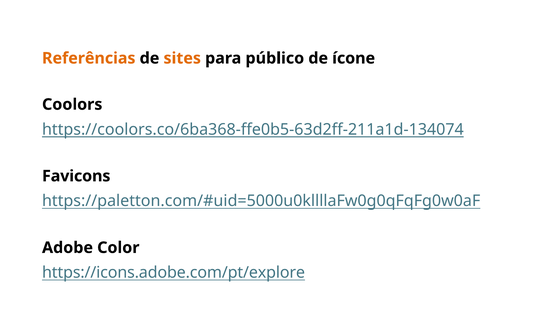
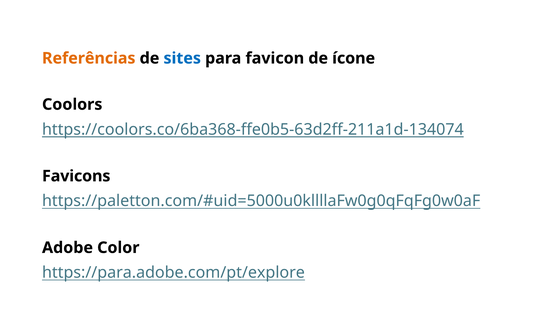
sites colour: orange -> blue (182, 58)
público: público -> favicon (275, 58)
https://icons.adobe.com/pt/explore: https://icons.adobe.com/pt/explore -> https://para.adobe.com/pt/explore (173, 273)
